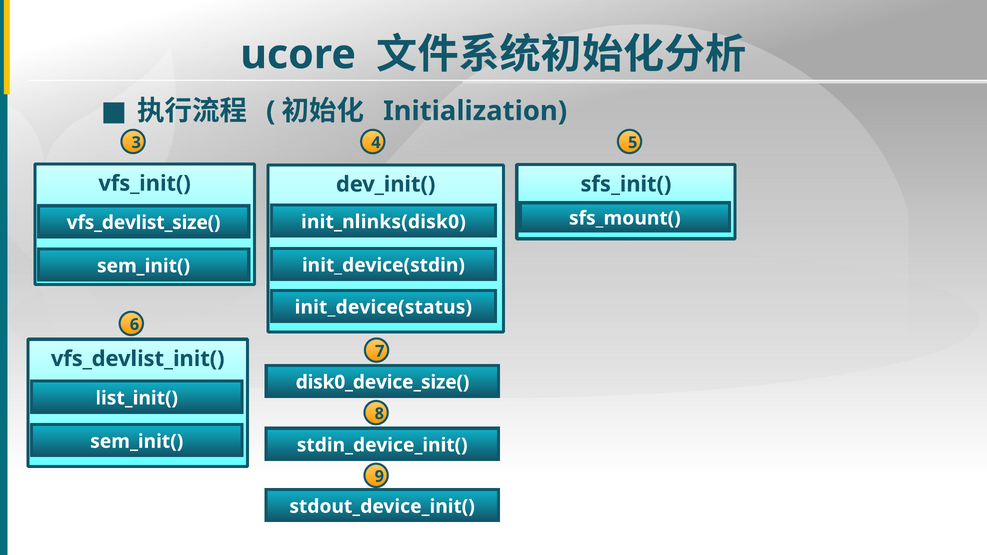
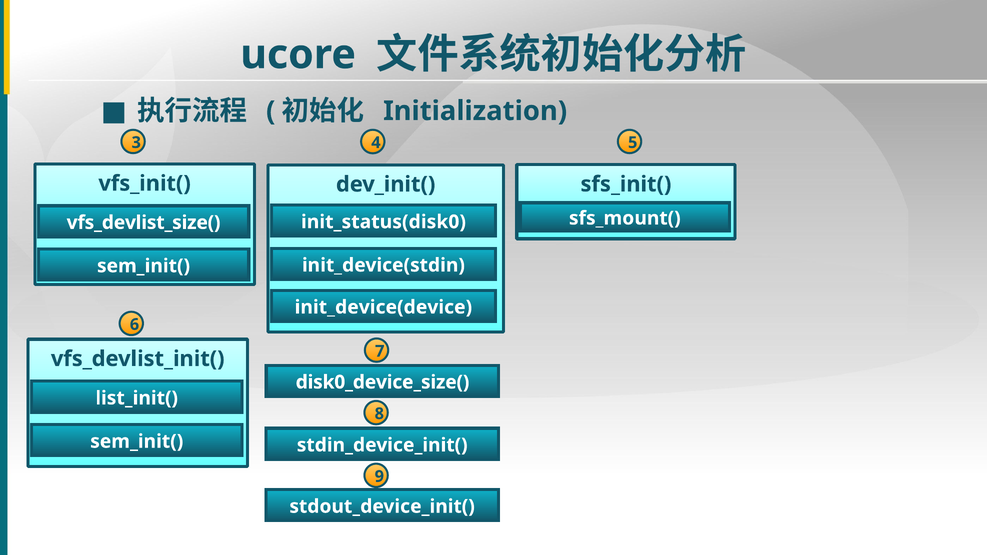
init_nlinks(disk0: init_nlinks(disk0 -> init_status(disk0 (383, 222)
init_device(status: init_device(status -> init_device(device (383, 307)
